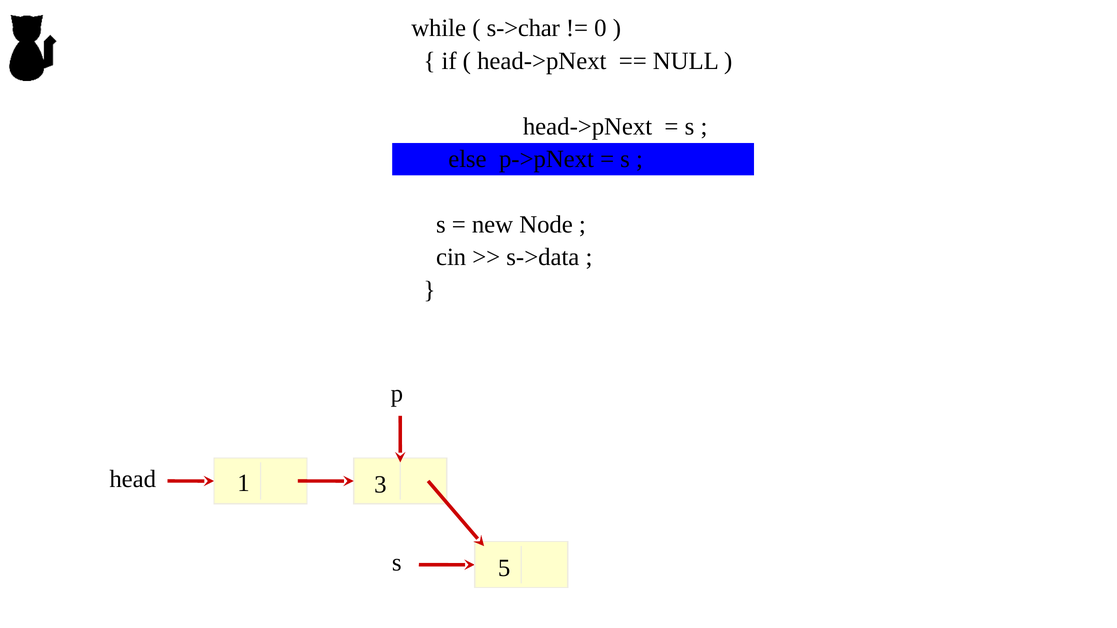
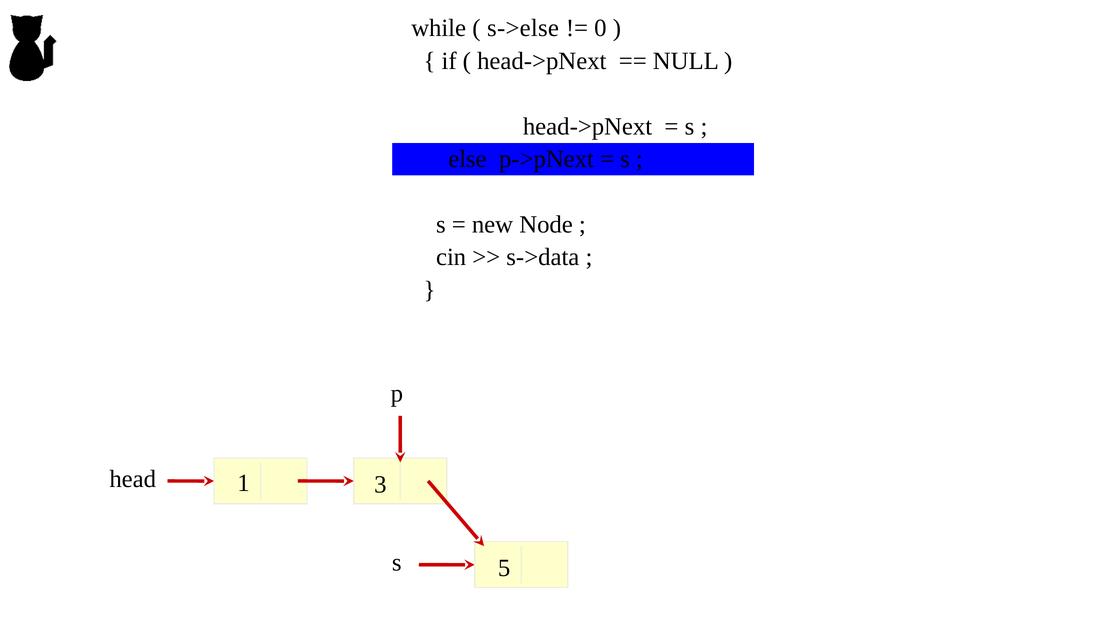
s->char: s->char -> s->else (523, 28)
